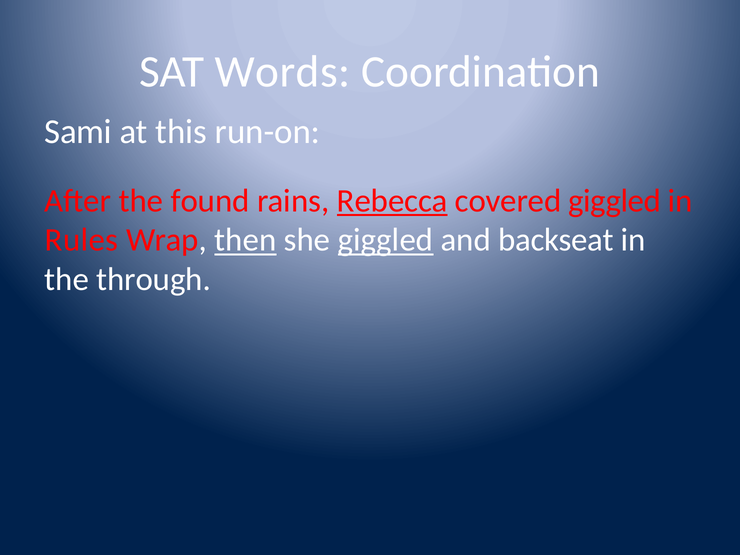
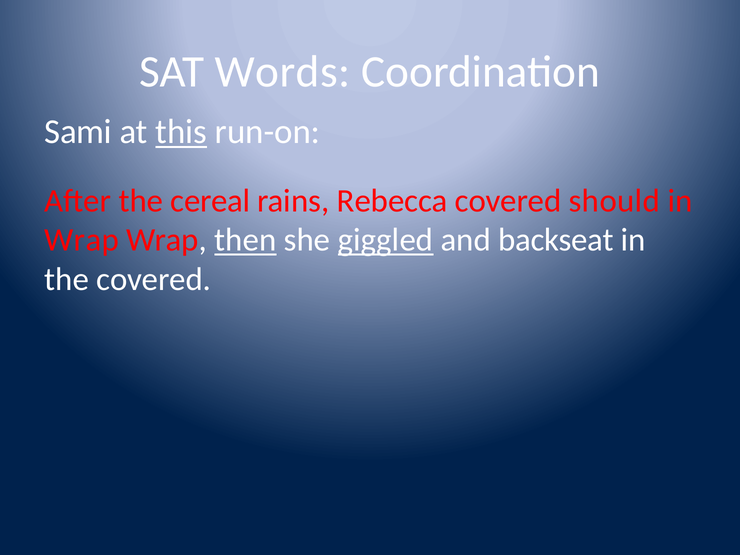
this underline: none -> present (181, 132)
found: found -> cereal (210, 201)
Rebecca underline: present -> none (392, 201)
covered giggled: giggled -> should (614, 201)
Rules: Rules -> Wrap (82, 240)
the through: through -> covered (154, 280)
